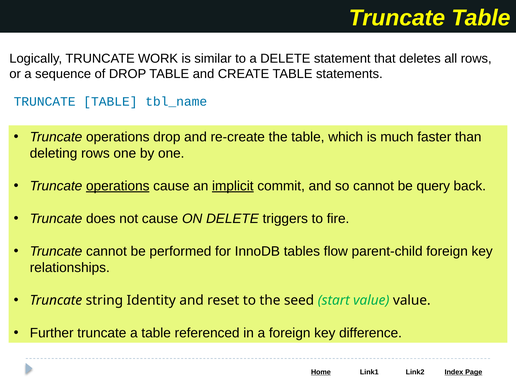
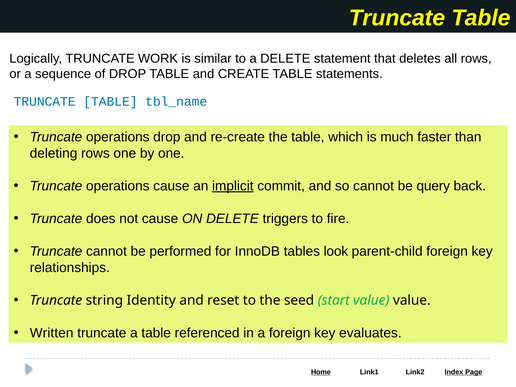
operations underline: present -> none (118, 186)
flow: flow -> look (336, 251)
Further: Further -> Written (52, 333)
difference: difference -> evaluates (370, 333)
